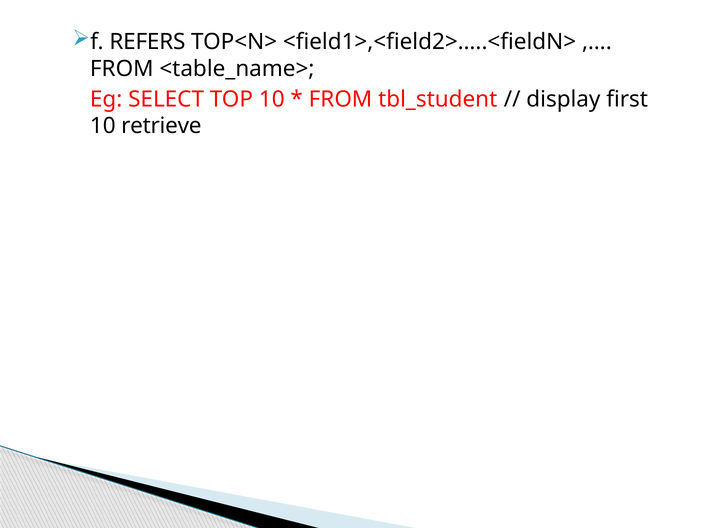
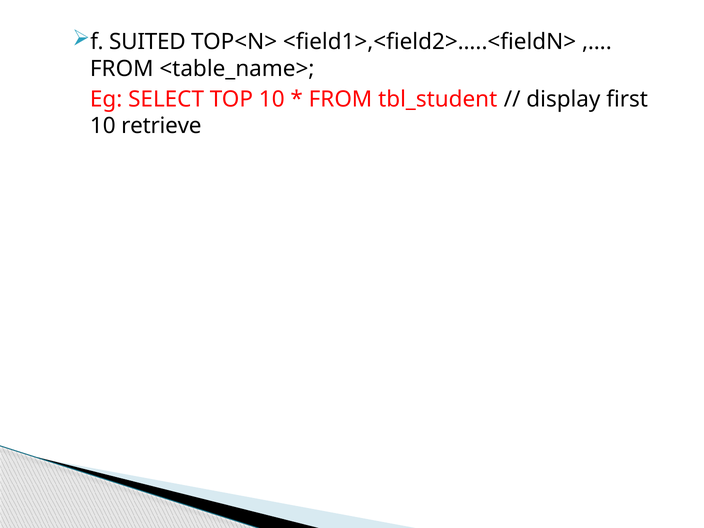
REFERS: REFERS -> SUITED (147, 42)
